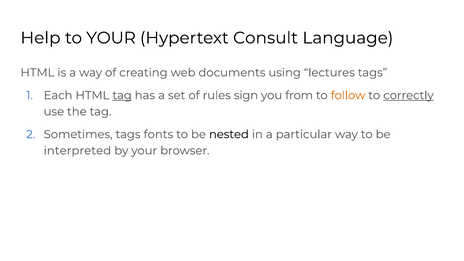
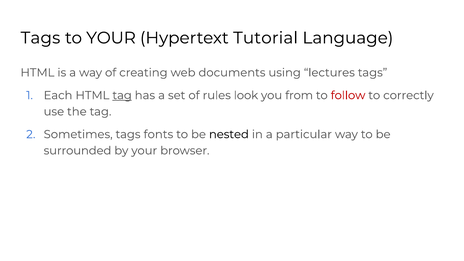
Help: Help -> Tags (40, 38)
Consult: Consult -> Tutorial (266, 38)
sign: sign -> look (246, 95)
follow colour: orange -> red (348, 95)
correctly underline: present -> none (408, 95)
interpreted: interpreted -> surrounded (78, 151)
